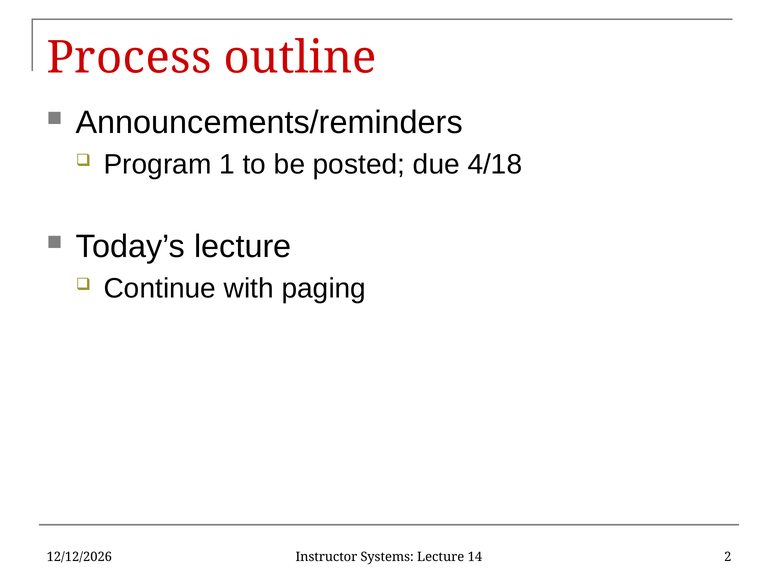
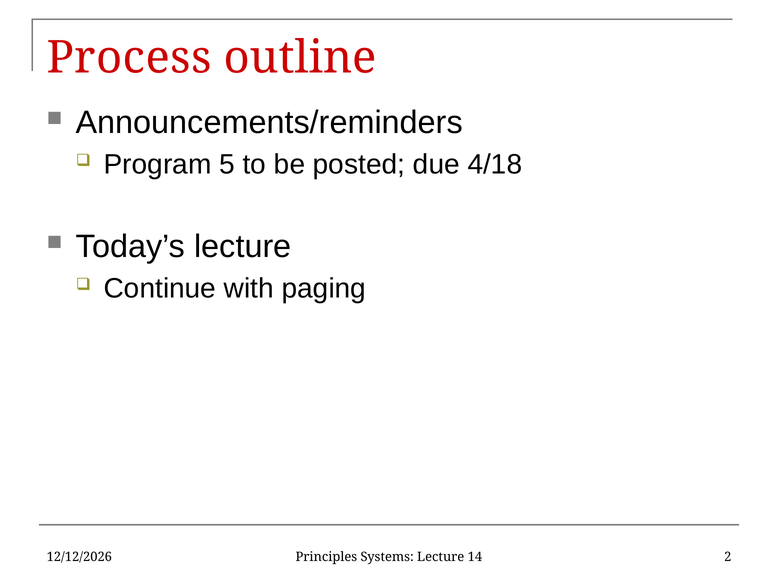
1: 1 -> 5 (227, 165)
Instructor: Instructor -> Principles (326, 558)
